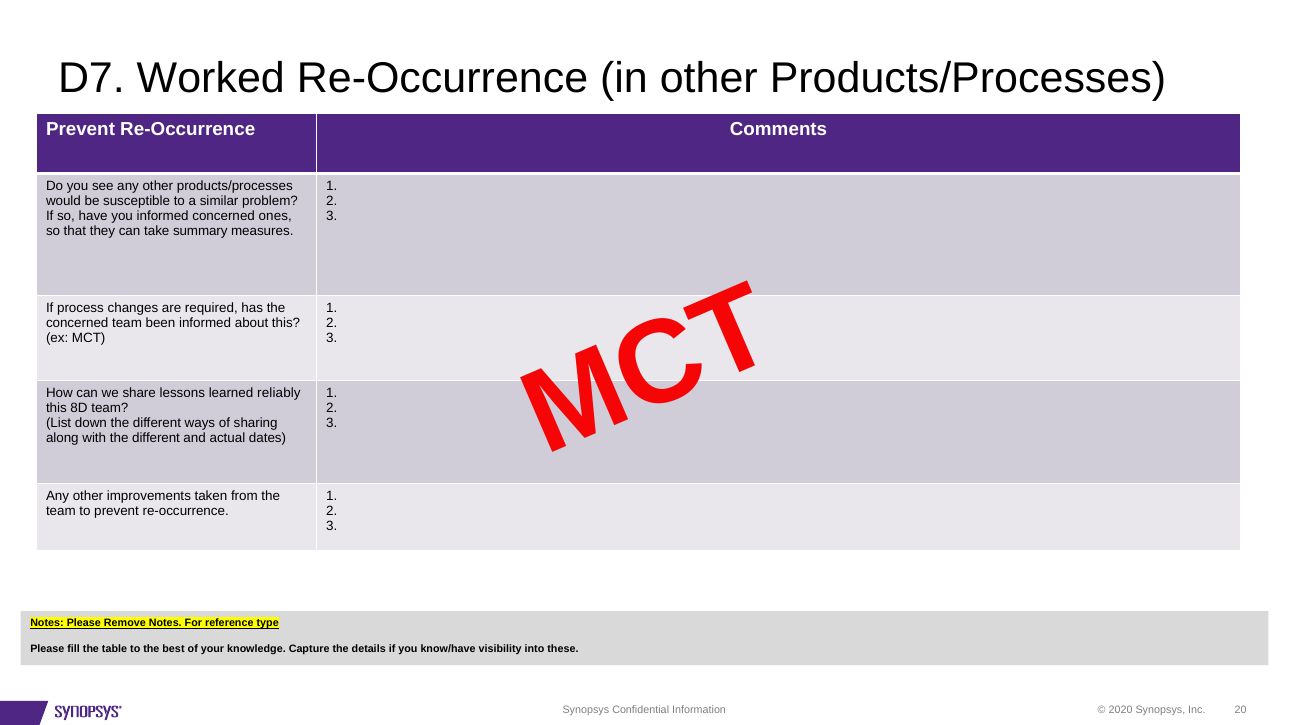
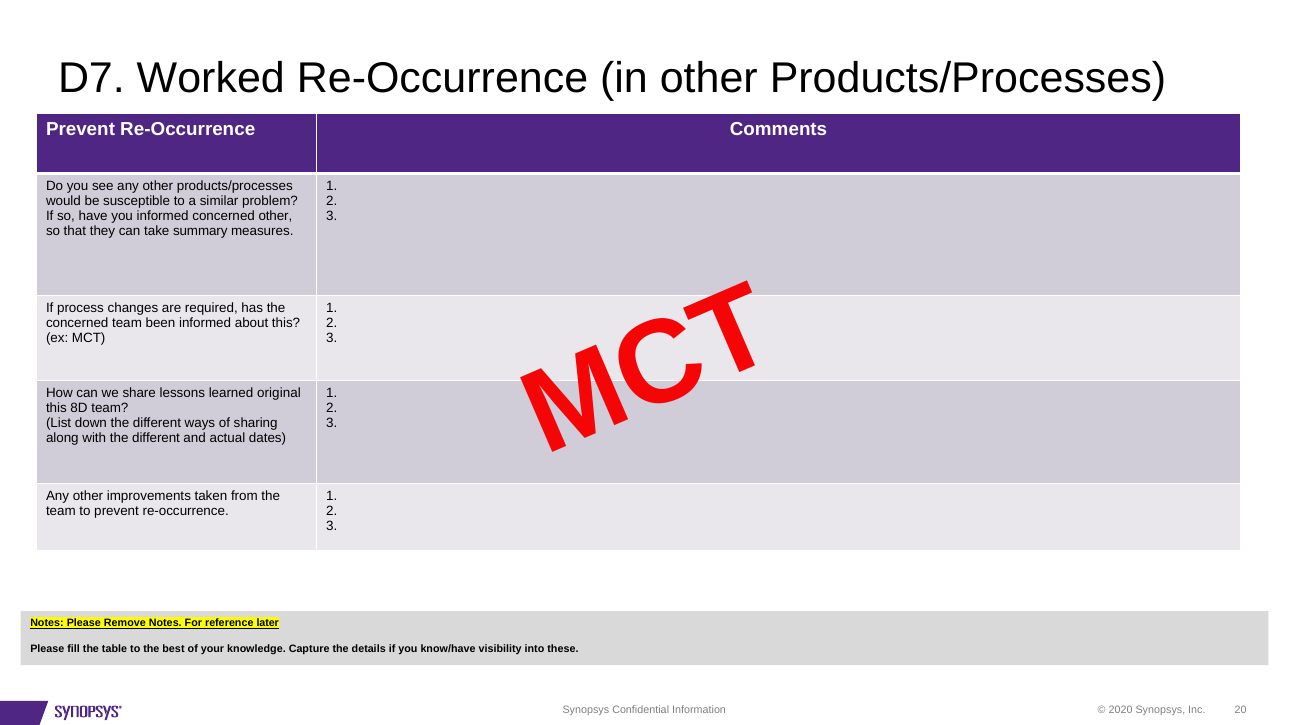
concerned ones: ones -> other (275, 216)
reliably: reliably -> original (279, 393)
type: type -> later (268, 623)
